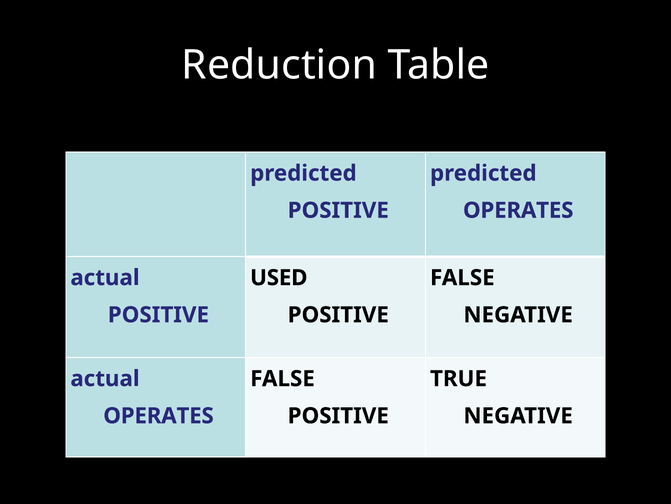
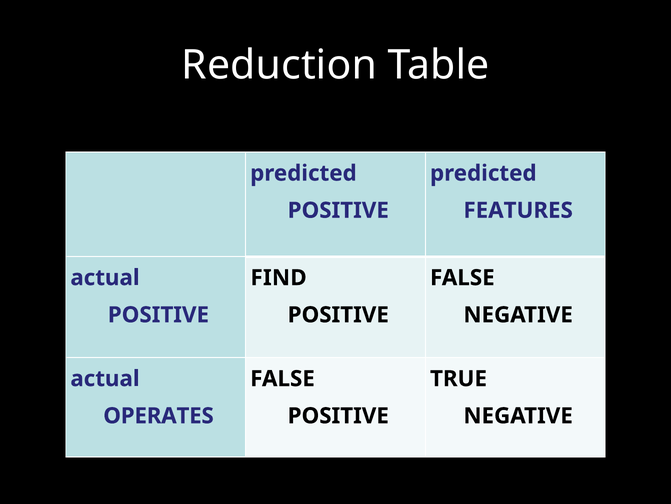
OPERATES: OPERATES -> FEATURES (518, 210)
USED: USED -> FIND (279, 277)
